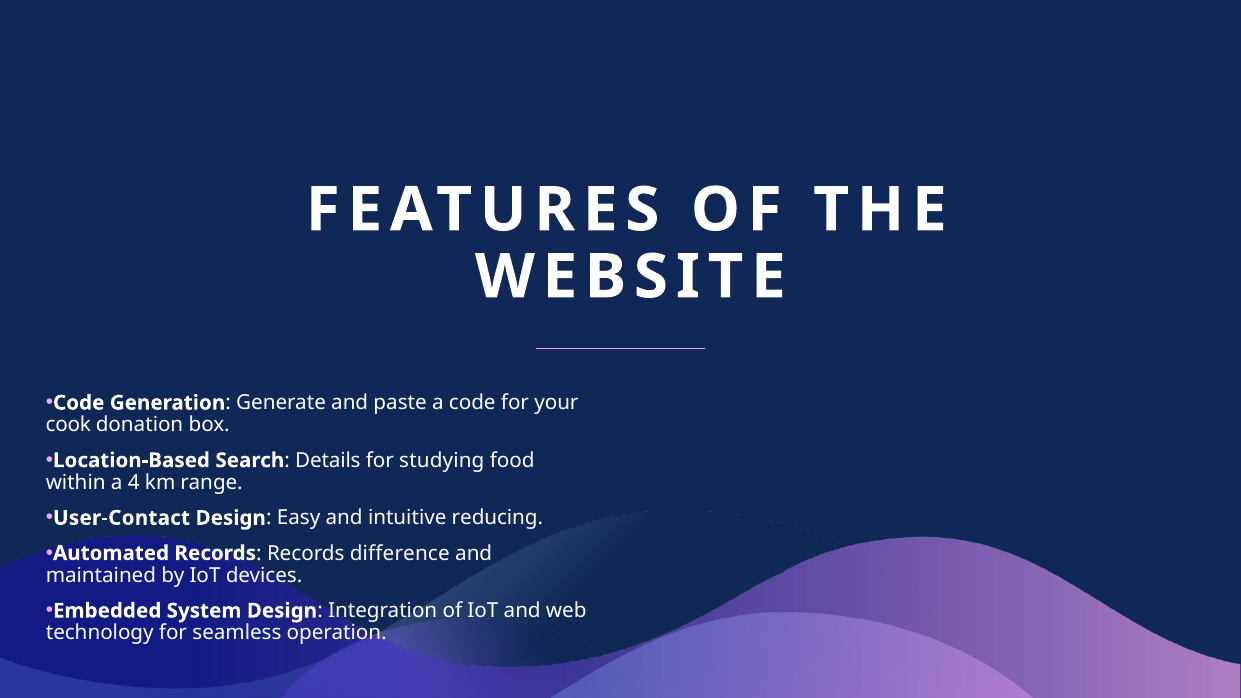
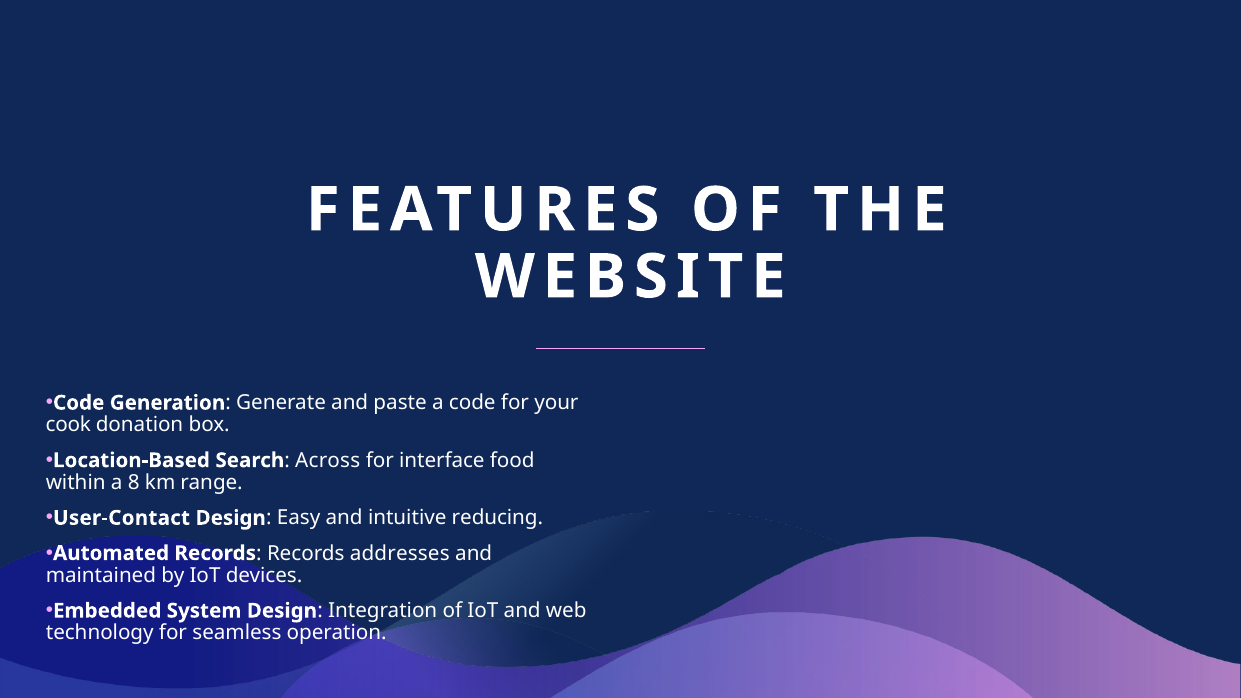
Details: Details -> Across (328, 460)
studying: studying -> interface (442, 460)
4: 4 -> 8 (134, 483)
difference: difference -> addresses (400, 553)
